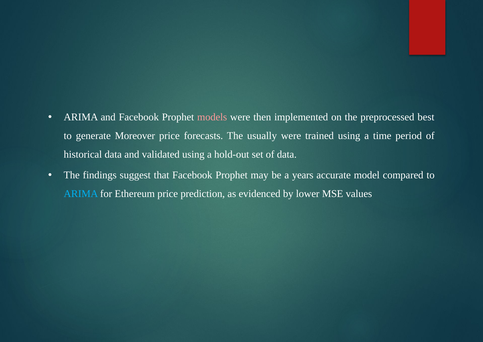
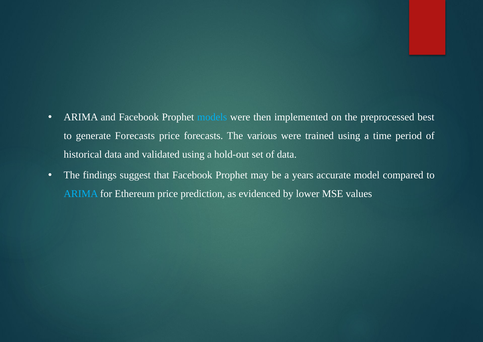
models colour: pink -> light blue (212, 117)
generate Moreover: Moreover -> Forecasts (135, 136)
usually: usually -> various (262, 136)
